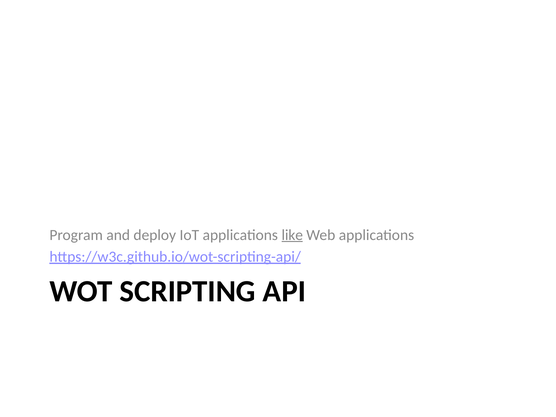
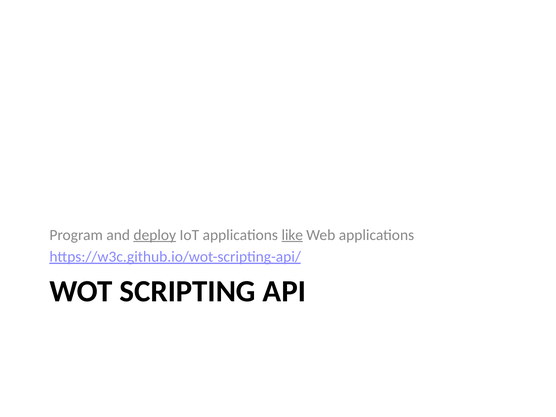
deploy underline: none -> present (155, 235)
